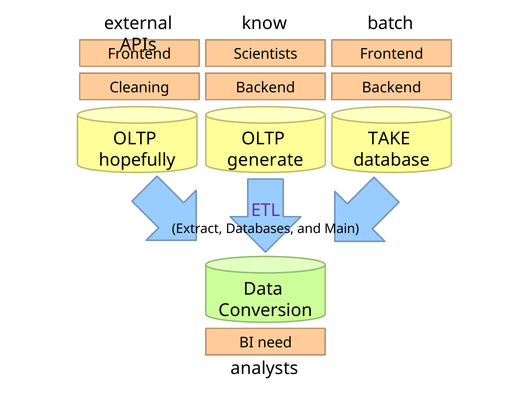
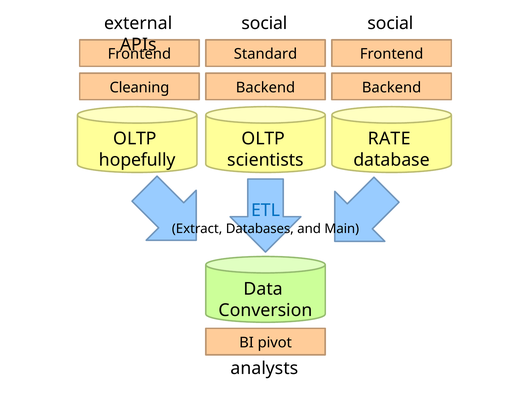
know: know -> social (264, 23)
batch: batch -> social (391, 23)
Scientists: Scientists -> Standard (266, 54)
TAKE: TAKE -> RATE (389, 139)
generate: generate -> scientists (266, 160)
ETL colour: purple -> blue (265, 211)
need: need -> pivot (275, 343)
